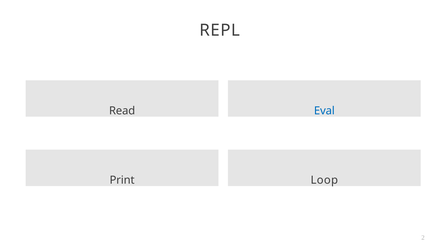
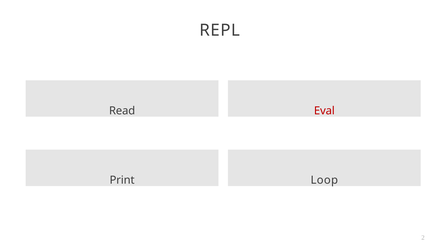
Eval colour: blue -> red (324, 111)
